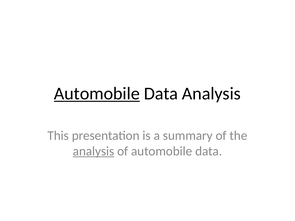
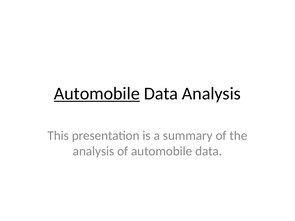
analysis underline: present -> none (94, 151)
